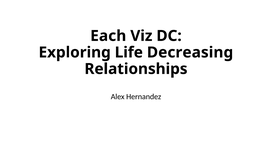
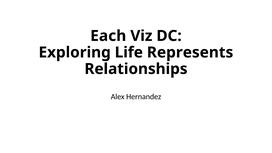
Decreasing: Decreasing -> Represents (190, 52)
